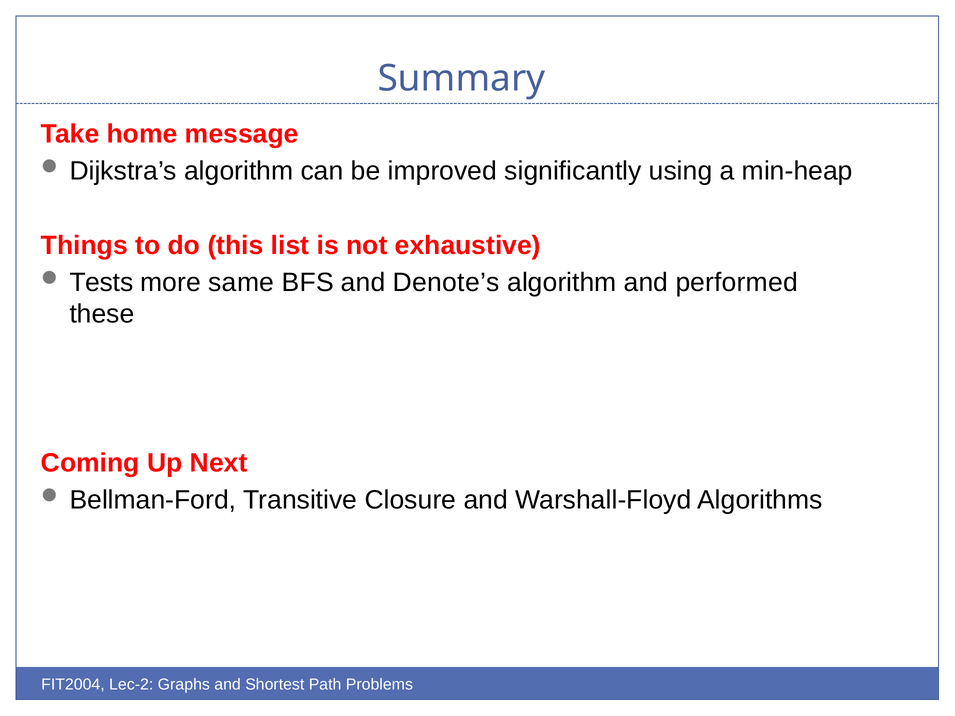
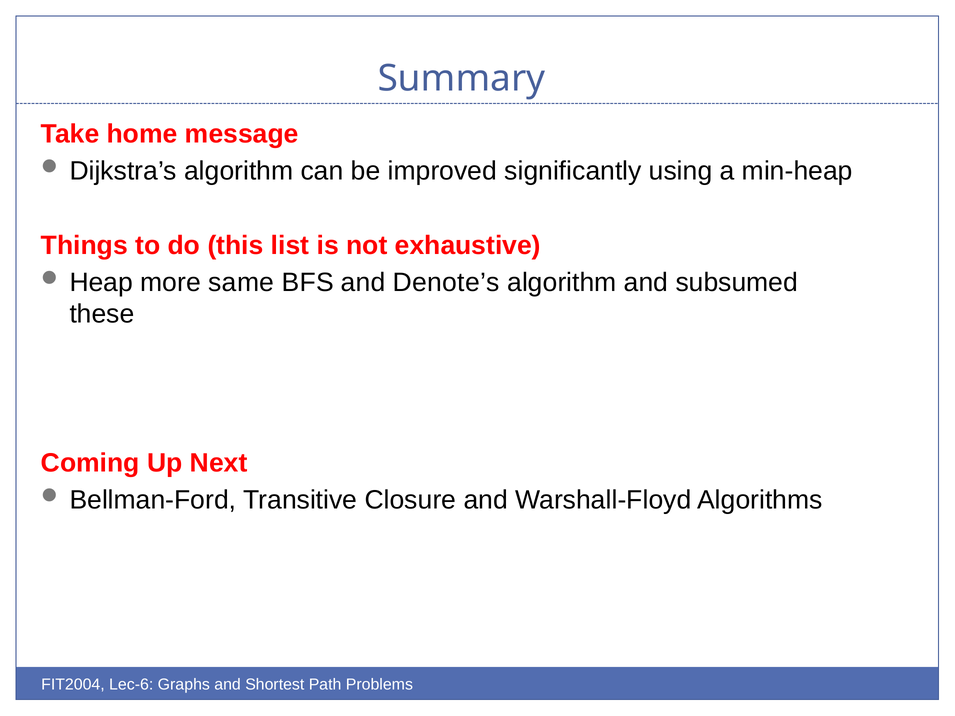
Tests: Tests -> Heap (101, 282)
performed: performed -> subsumed (737, 282)
Lec-2: Lec-2 -> Lec-6 (131, 685)
